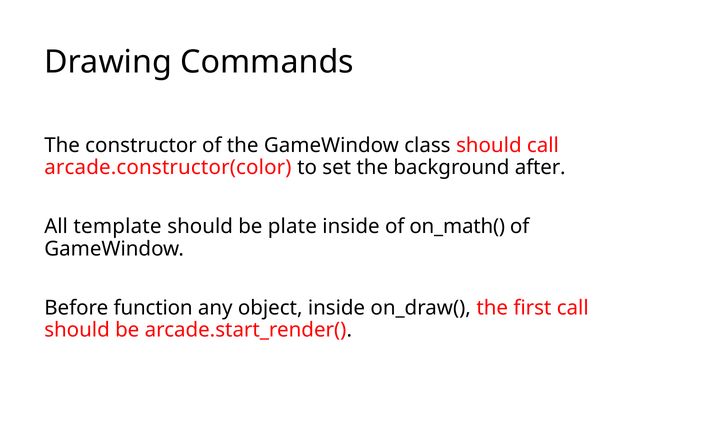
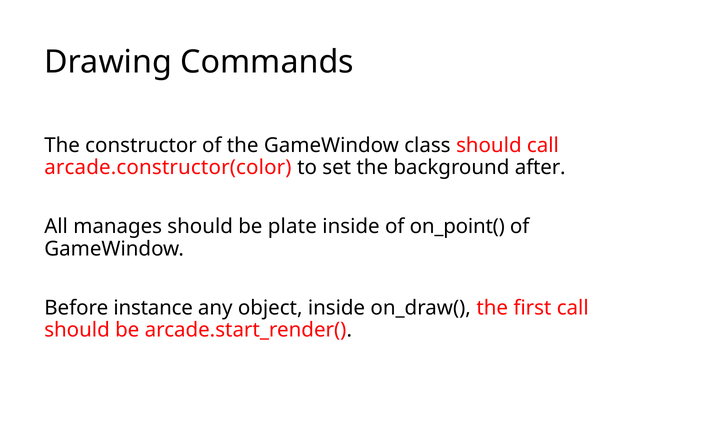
template: template -> manages (118, 227)
on_math(: on_math( -> on_point( (457, 227)
function: function -> instance (153, 308)
